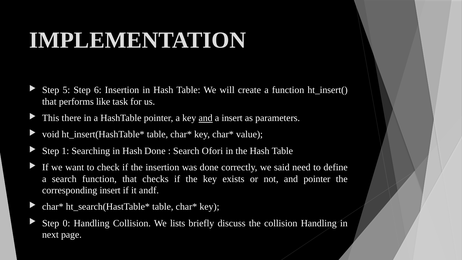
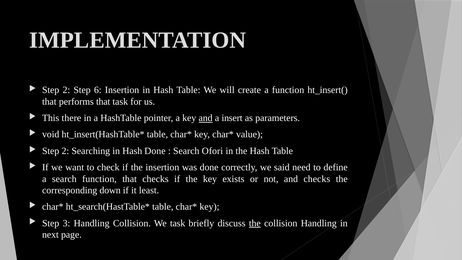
5: 5 -> 2 (66, 90)
performs like: like -> that (103, 102)
1: 1 -> 2 (65, 151)
and pointer: pointer -> checks (317, 179)
corresponding insert: insert -> down (110, 190)
andf: andf -> least (149, 190)
0: 0 -> 3 (66, 223)
We lists: lists -> task (178, 223)
the underline: none -> present (255, 223)
